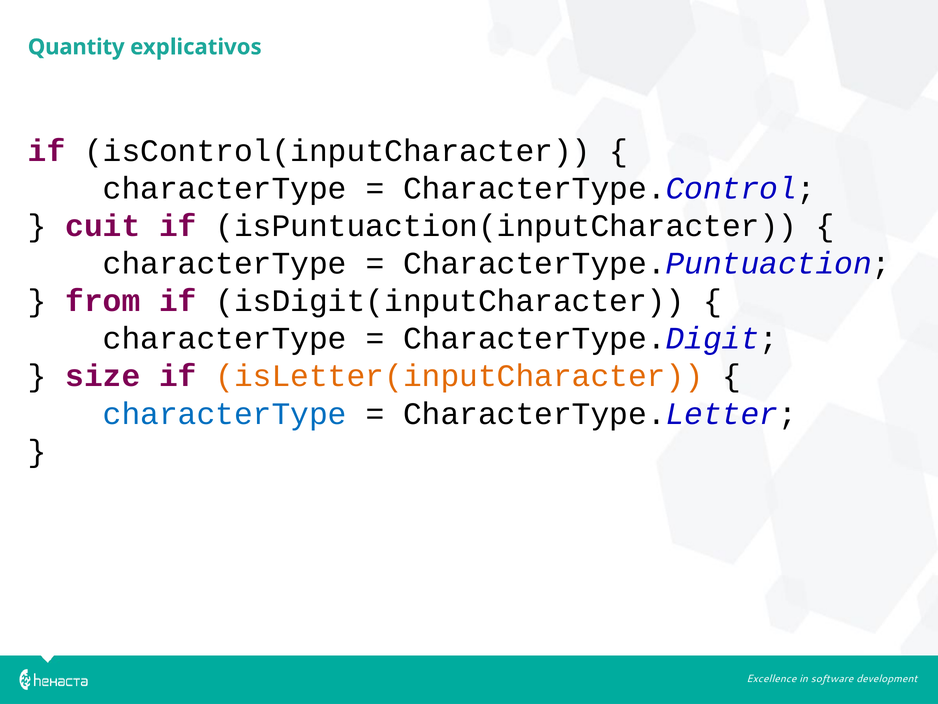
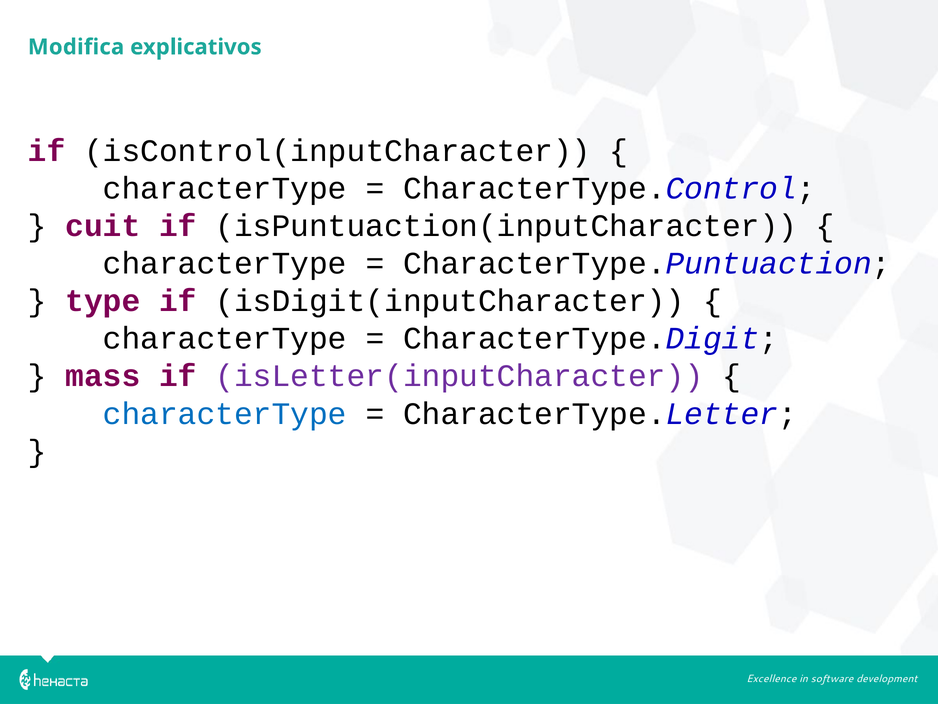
Quantity: Quantity -> Modifica (76, 47)
from: from -> type (103, 301)
size: size -> mass (103, 376)
isLetter(inputCharacter colour: orange -> purple (459, 376)
